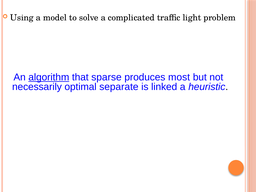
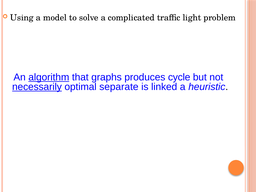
sparse: sparse -> graphs (107, 77)
most: most -> cycle (179, 77)
necessarily underline: none -> present (37, 87)
